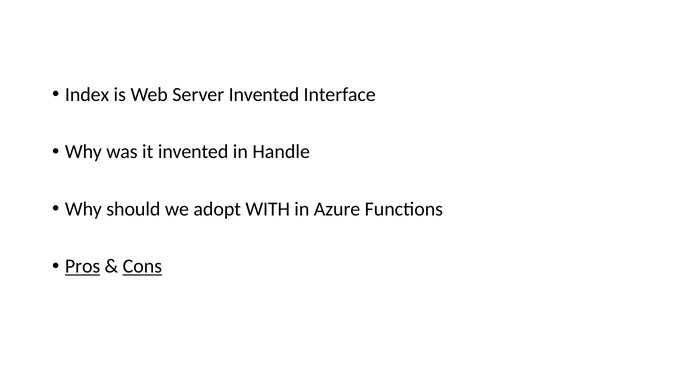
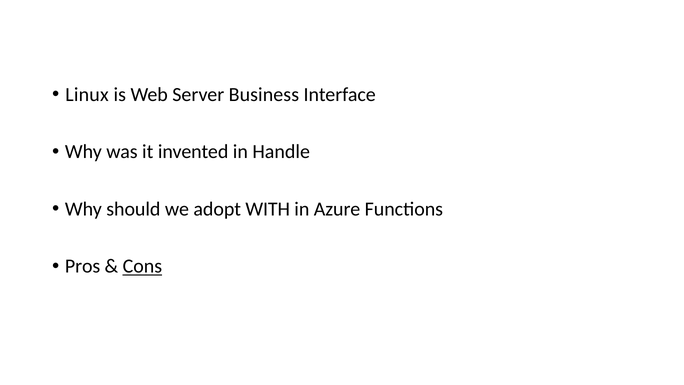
Index: Index -> Linux (87, 94)
Server Invented: Invented -> Business (264, 94)
Pros underline: present -> none (83, 266)
